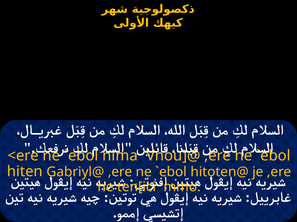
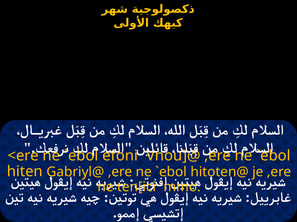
nima: nima -> efoni (120, 156)
